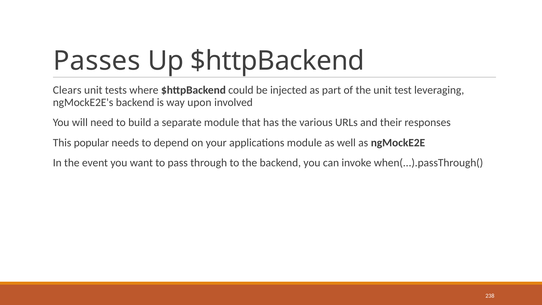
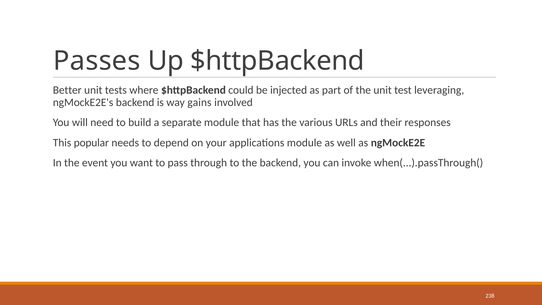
Clears: Clears -> Better (67, 90)
upon: upon -> gains (199, 102)
